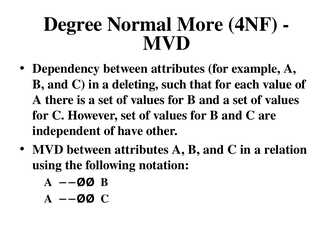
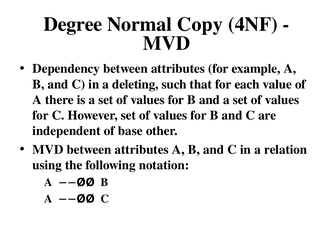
More: More -> Copy (200, 24)
have: have -> base (130, 131)
